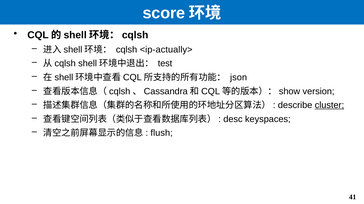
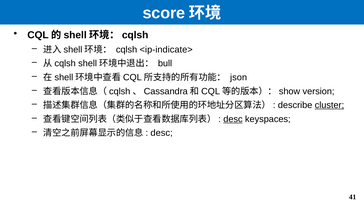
<ip-actually>: <ip-actually> -> <ip-indicate> (166, 50)
test: test -> bull (165, 64)
desc underline: none -> present (233, 120)
flush: flush -> desc (162, 133)
